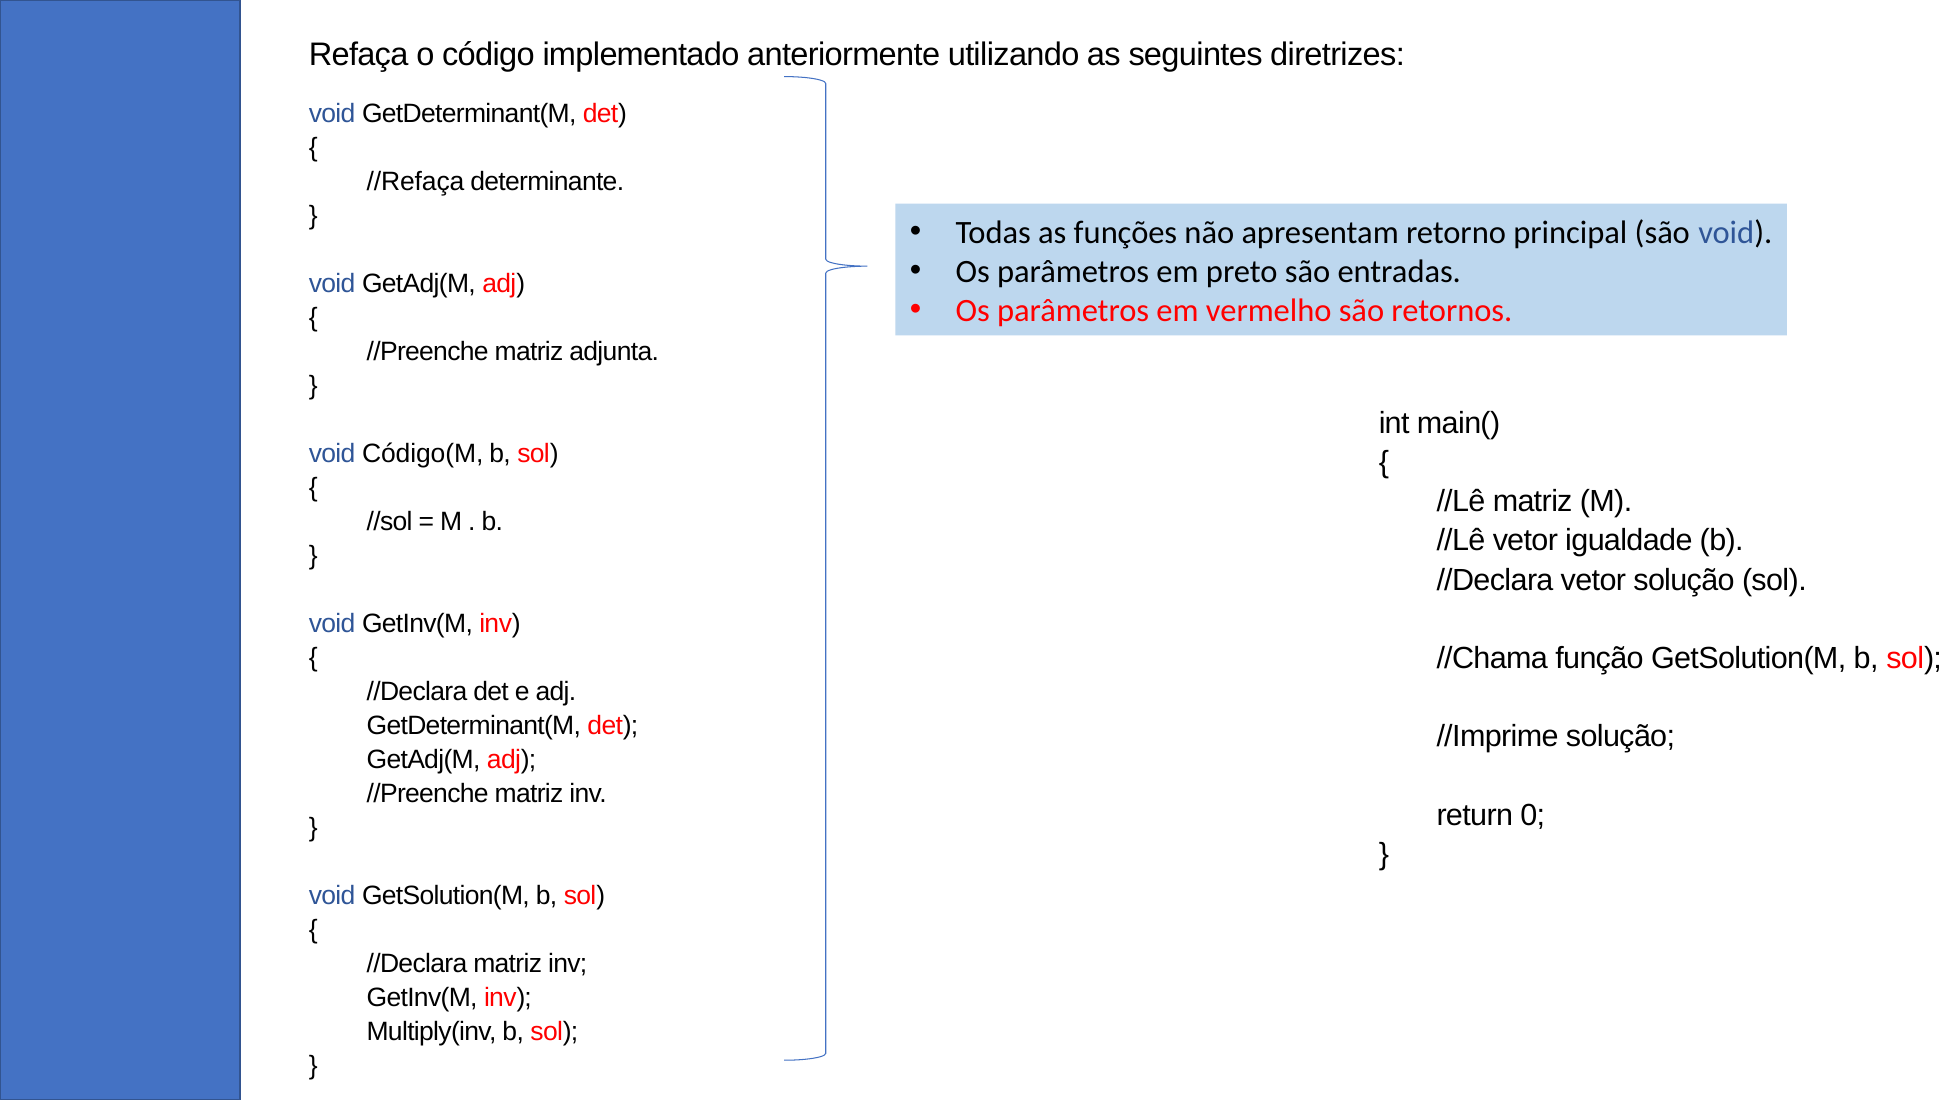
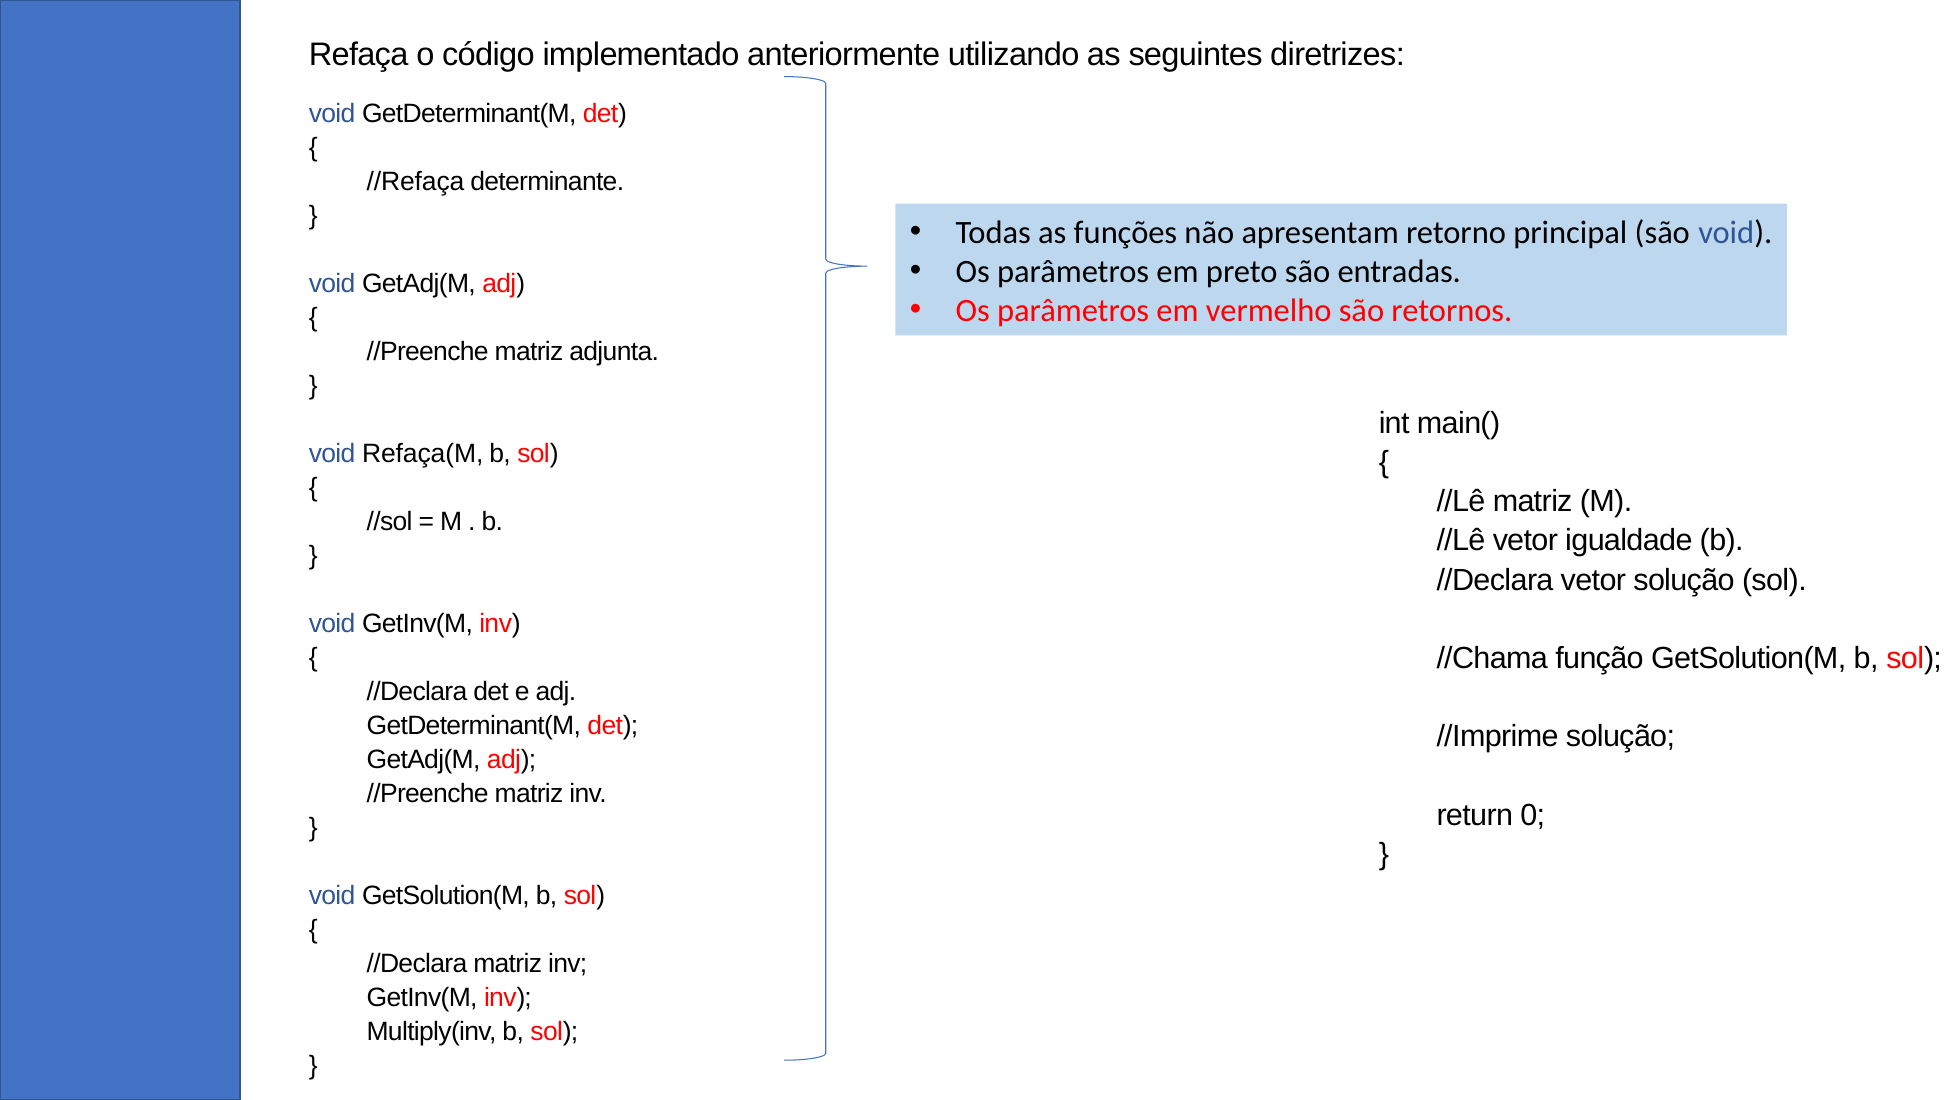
Código(M: Código(M -> Refaça(M (423, 453)
